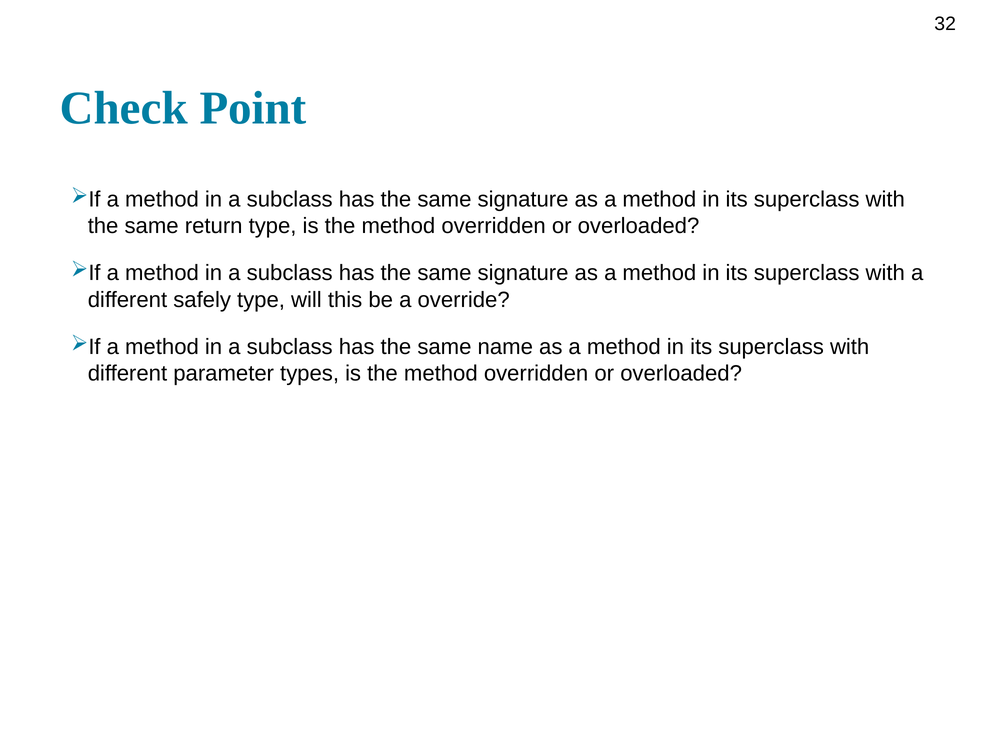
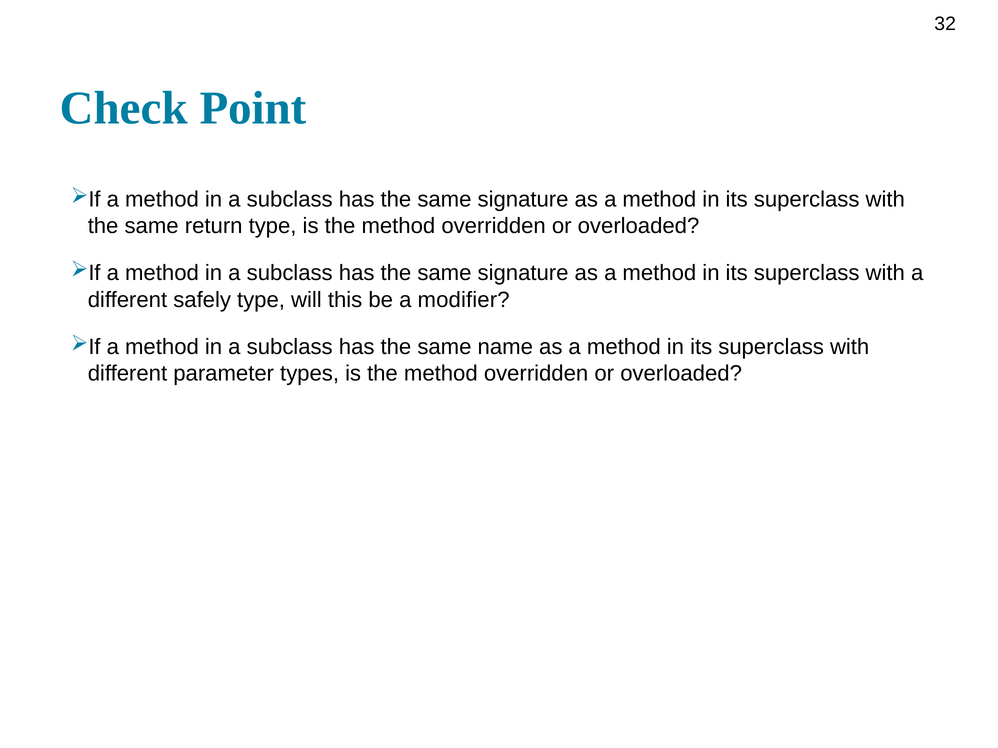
override: override -> modifier (464, 300)
